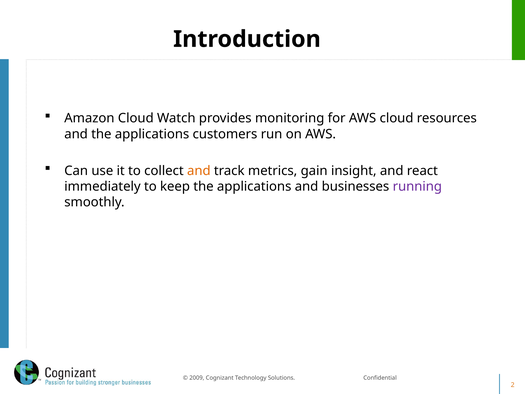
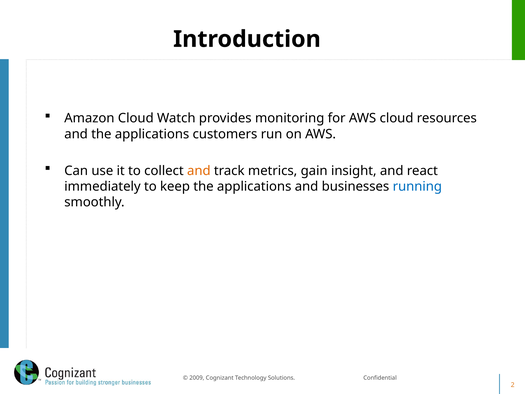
running colour: purple -> blue (417, 186)
